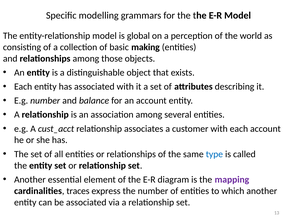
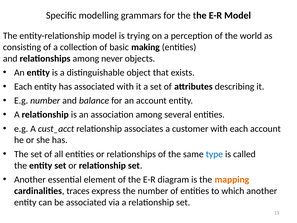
global: global -> trying (138, 36)
those: those -> never (112, 58)
mapping colour: purple -> orange (232, 179)
